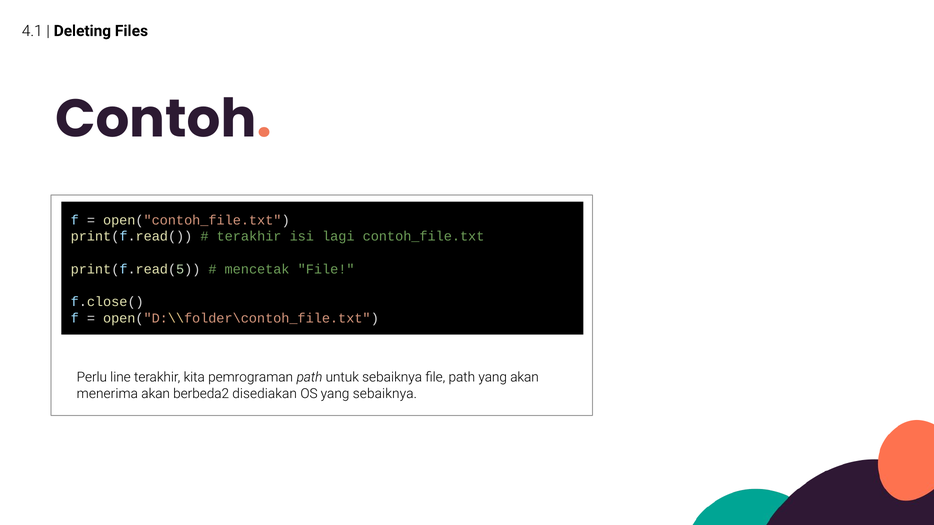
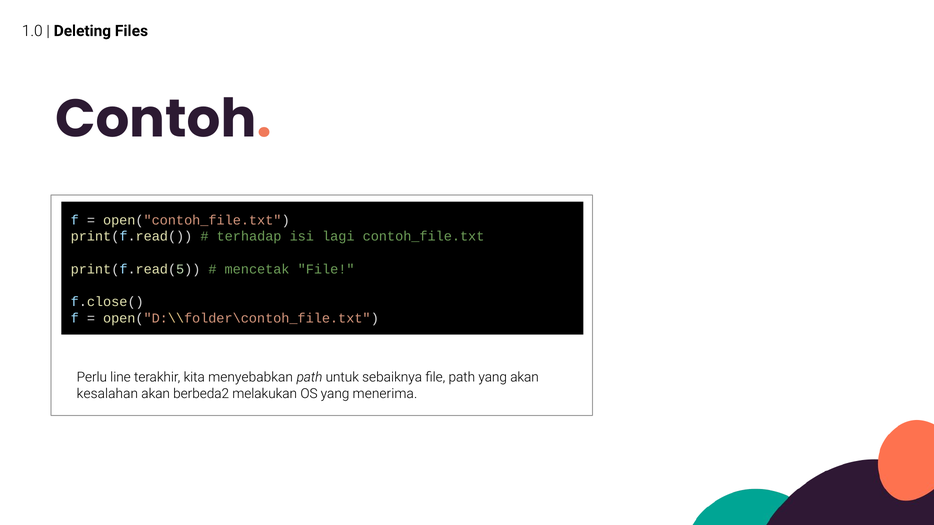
4.1: 4.1 -> 1.0 (32, 31)
terakhir: terakhir -> terhadap (249, 237)
pemrograman: pemrograman -> menyebabkan (251, 378)
menerima: menerima -> kesalahan (107, 394)
disediakan: disediakan -> melakukan (265, 394)
yang sebaiknya: sebaiknya -> menerima (385, 394)
